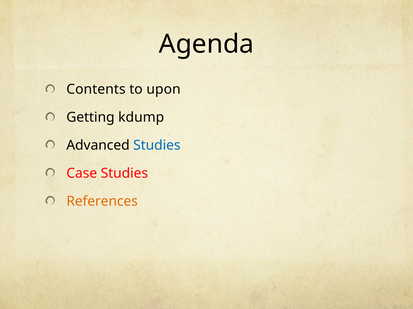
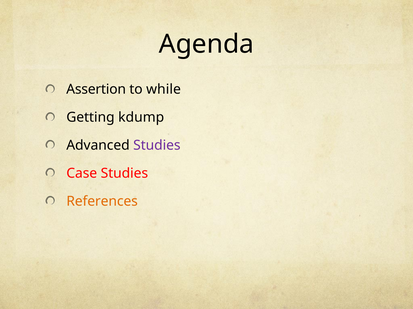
Contents: Contents -> Assertion (96, 90)
upon: upon -> while (164, 90)
Studies colour: blue -> purple (157, 146)
